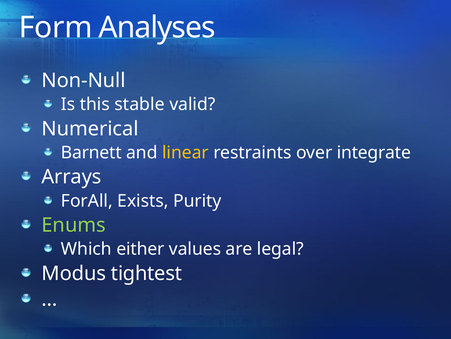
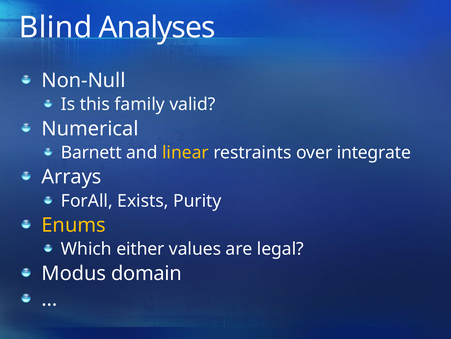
Form: Form -> Blind (56, 27)
stable: stable -> family (140, 104)
Enums colour: light green -> yellow (74, 225)
tightest: tightest -> domain (147, 273)
